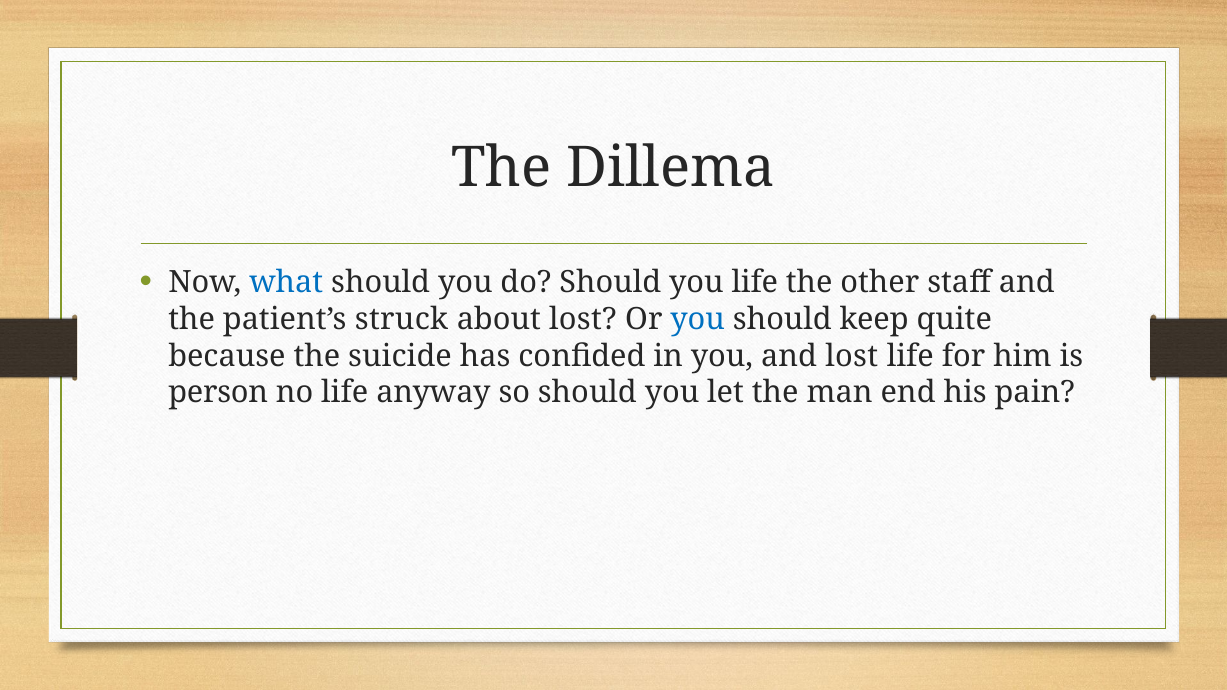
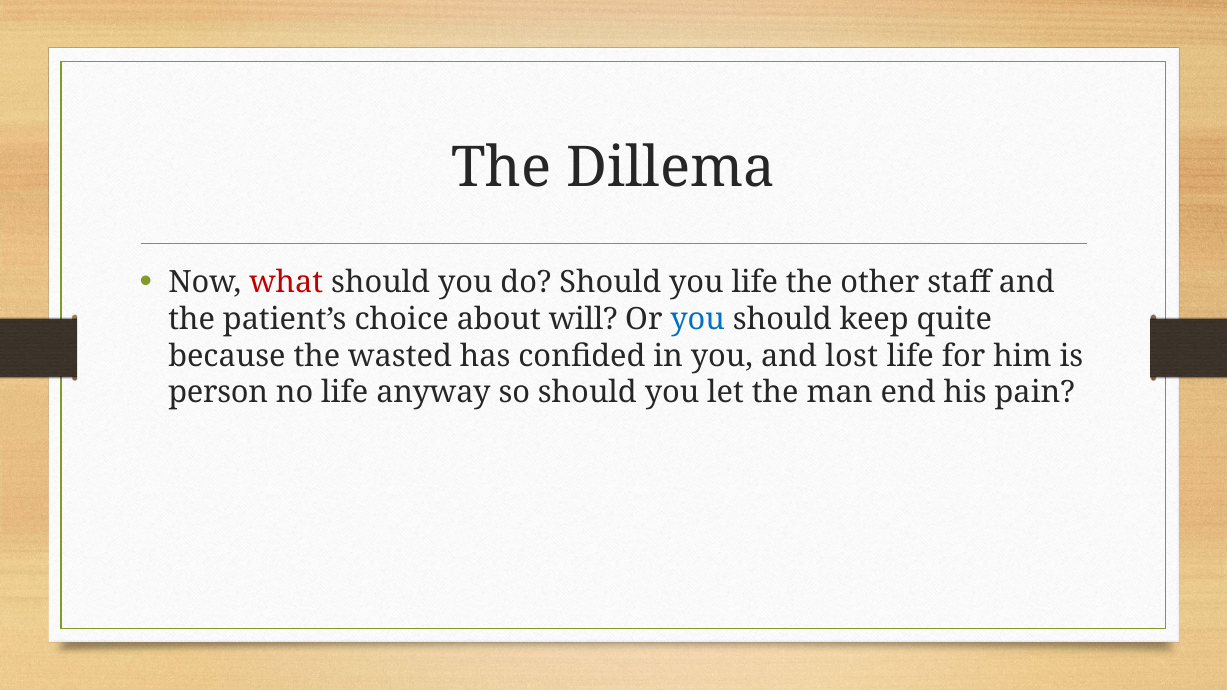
what colour: blue -> red (286, 283)
struck: struck -> choice (402, 319)
about lost: lost -> will (583, 319)
suicide: suicide -> wasted (400, 356)
